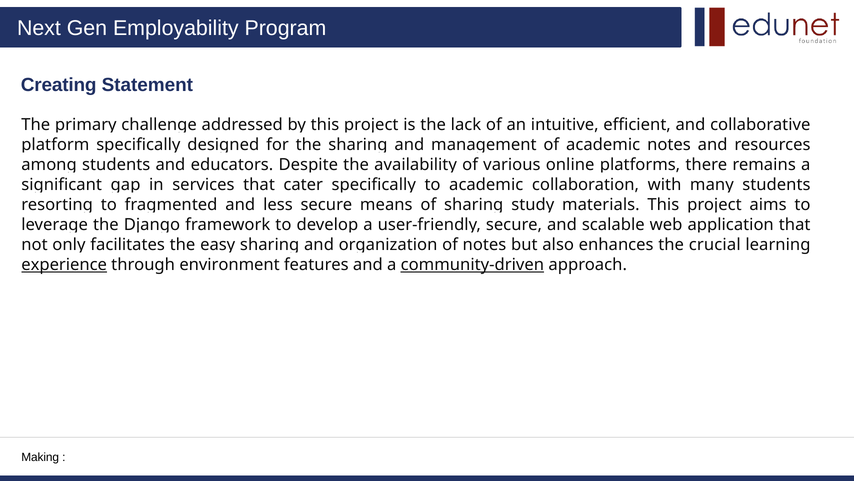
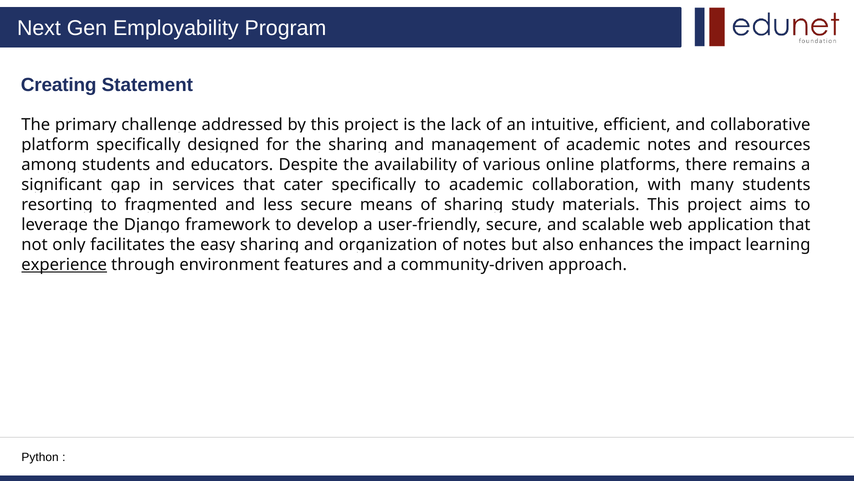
crucial: crucial -> impact (715, 244)
community-driven underline: present -> none (472, 264)
Making: Making -> Python (40, 457)
